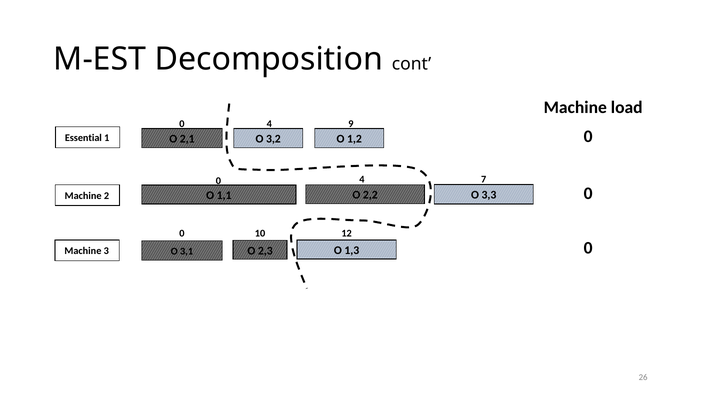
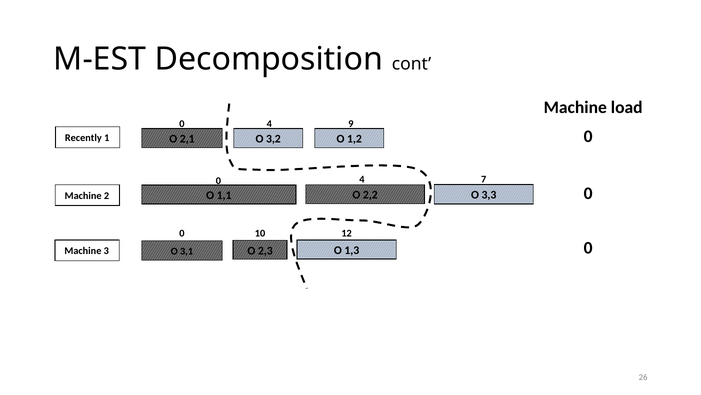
Essential: Essential -> Recently (83, 138)
